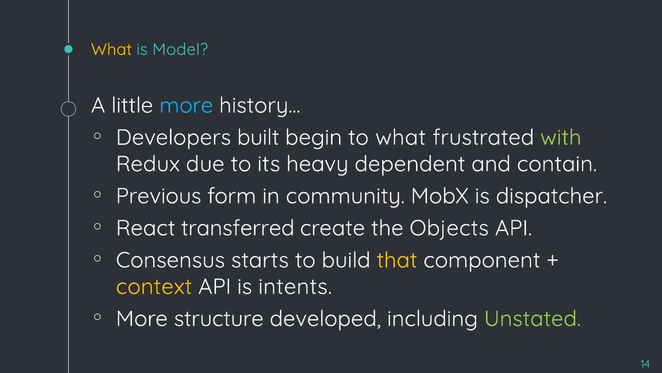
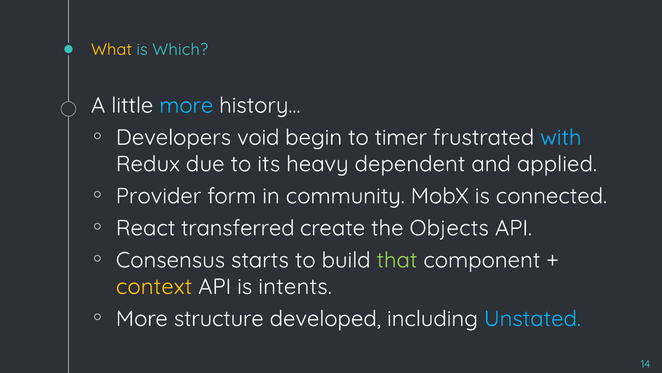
Model: Model -> Which (180, 49)
built: built -> void (258, 137)
to what: what -> timer (401, 137)
with colour: light green -> light blue (561, 137)
contain: contain -> applied (557, 164)
Previous: Previous -> Provider (159, 196)
dispatcher: dispatcher -> connected (551, 196)
that colour: yellow -> light green (397, 260)
Unstated colour: light green -> light blue (532, 318)
